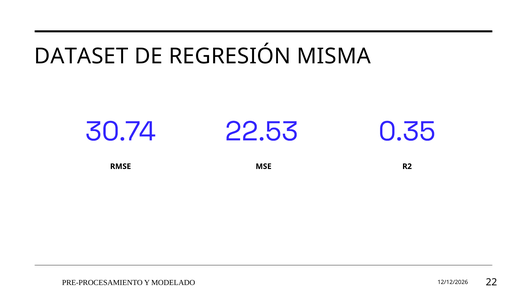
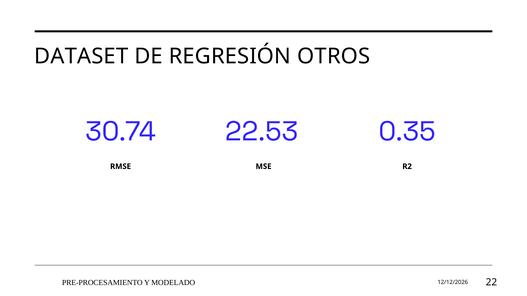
MISMA: MISMA -> OTROS (334, 56)
